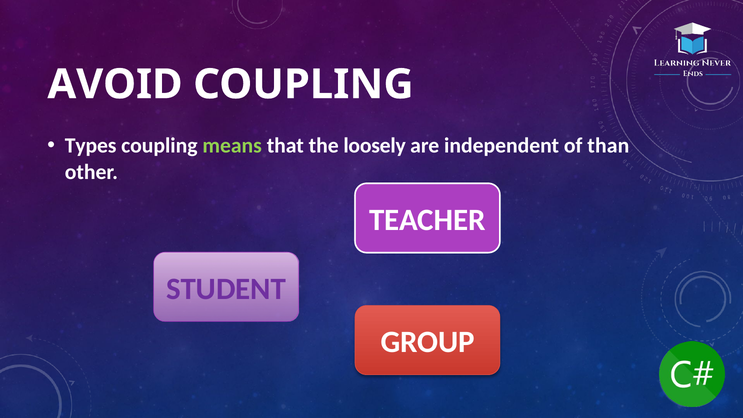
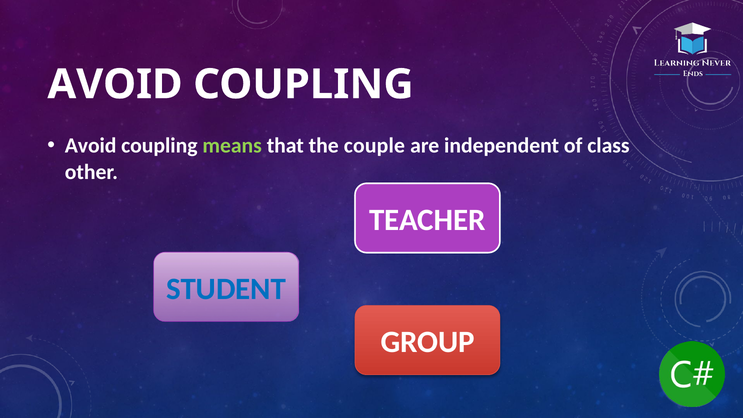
Types: Types -> Avoid (91, 146)
loosely: loosely -> couple (374, 146)
than: than -> class (608, 146)
STUDENT colour: purple -> blue (226, 289)
